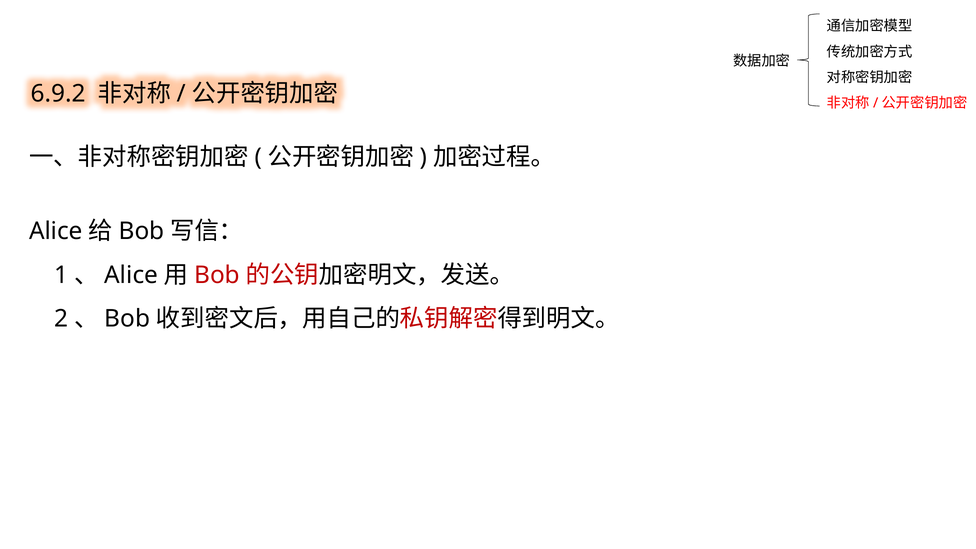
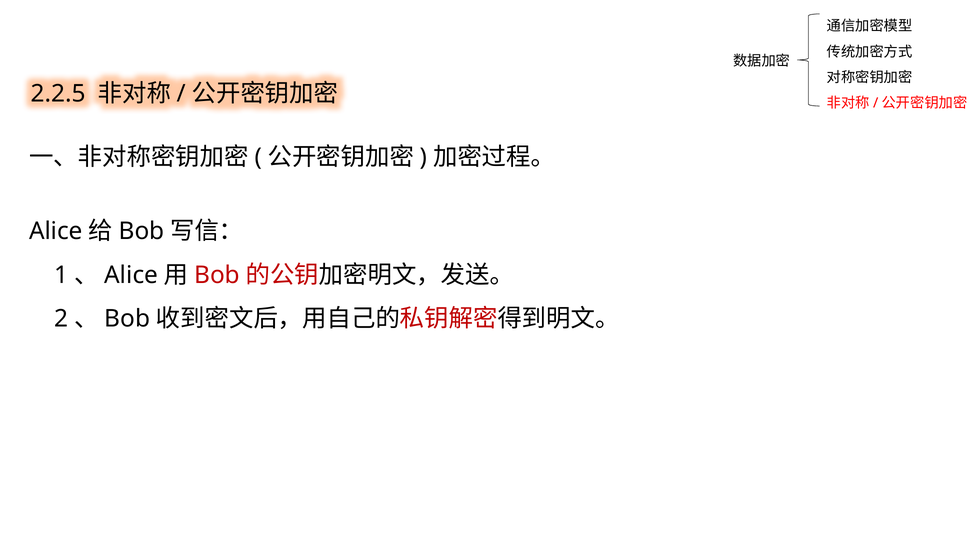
6.9.2: 6.9.2 -> 2.2.5 (58, 94)
